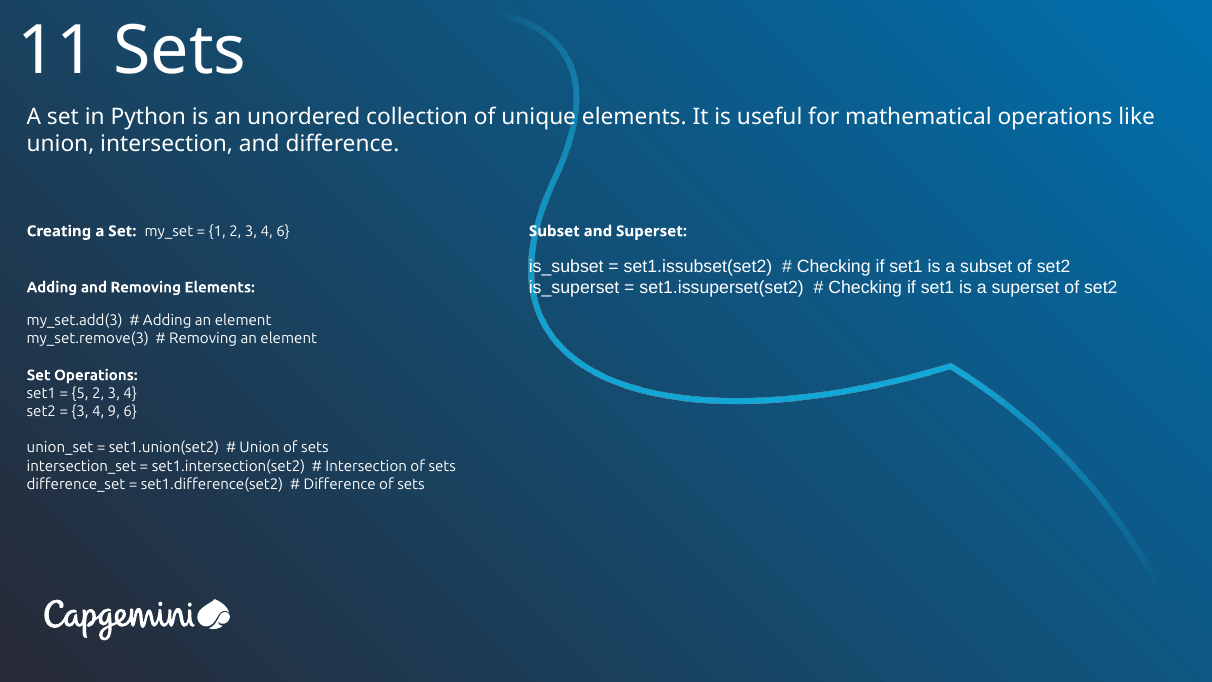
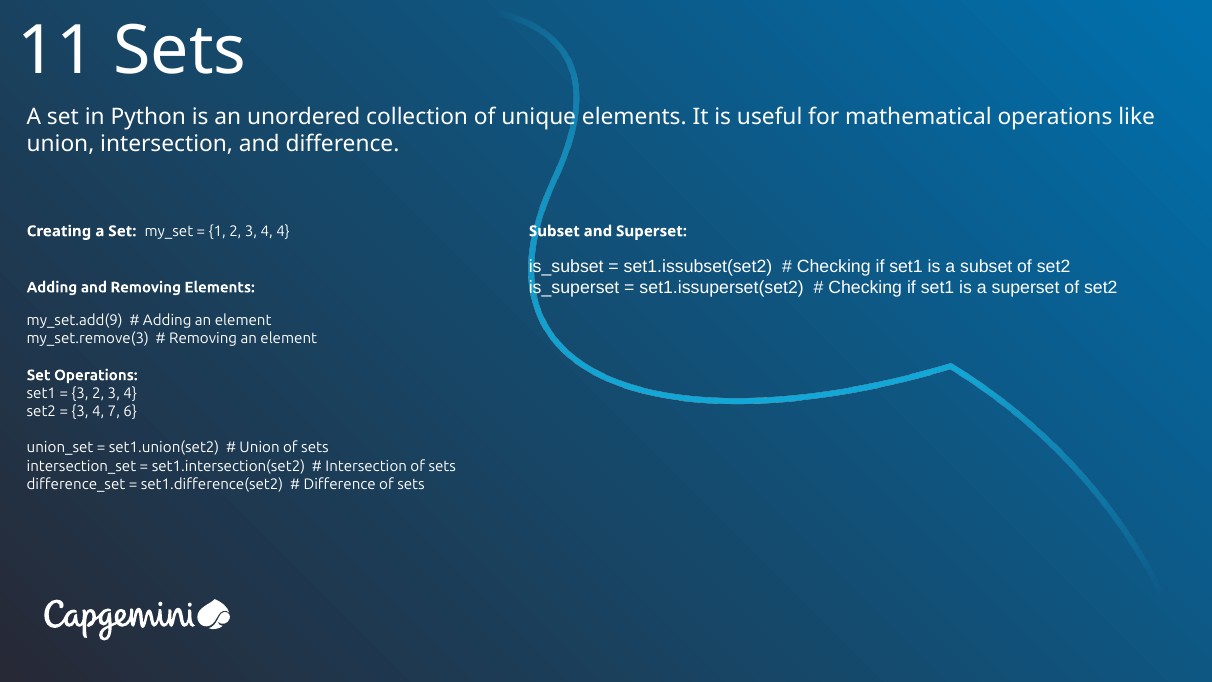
4 6: 6 -> 4 (283, 231)
my_set.add(3: my_set.add(3 -> my_set.add(9 (75, 321)
5: 5 -> 3 (80, 393)
9: 9 -> 7 (114, 411)
